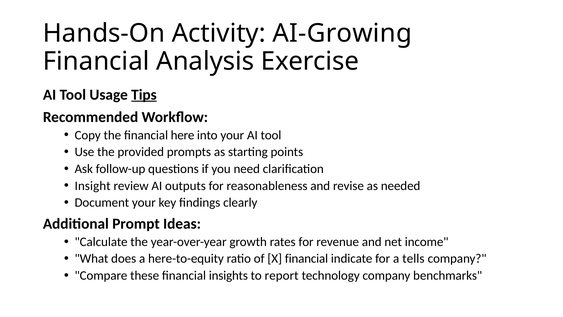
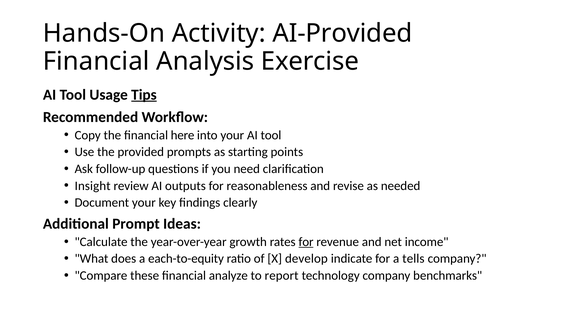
AI-Growing: AI-Growing -> AI-Provided (342, 33)
for underline: none -> present (306, 242)
here-to-equity: here-to-equity -> each-to-equity (186, 258)
X financial: financial -> develop (306, 258)
insights: insights -> analyze (228, 275)
